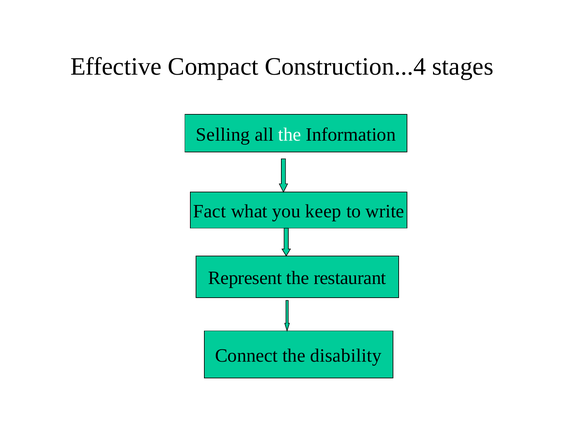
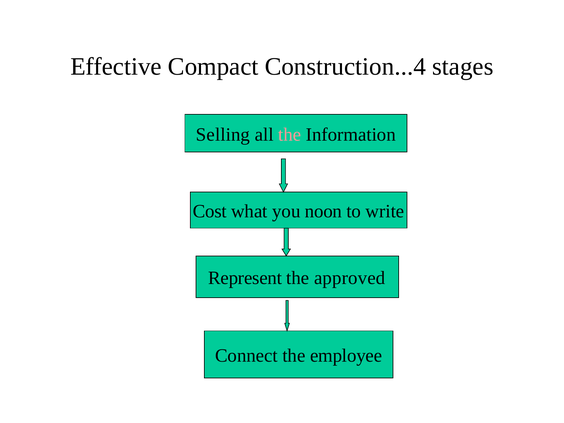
the colour: white -> pink (290, 134)
Fact: Fact -> Cost (210, 211)
keep: keep -> noon (323, 211)
restaurant: restaurant -> approved (350, 278)
disability: disability -> employee (346, 356)
